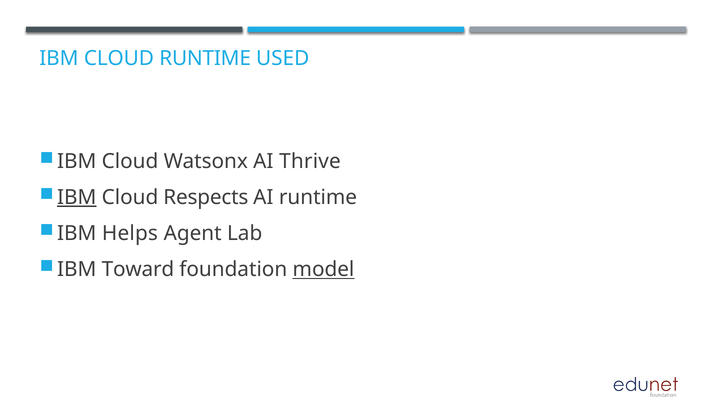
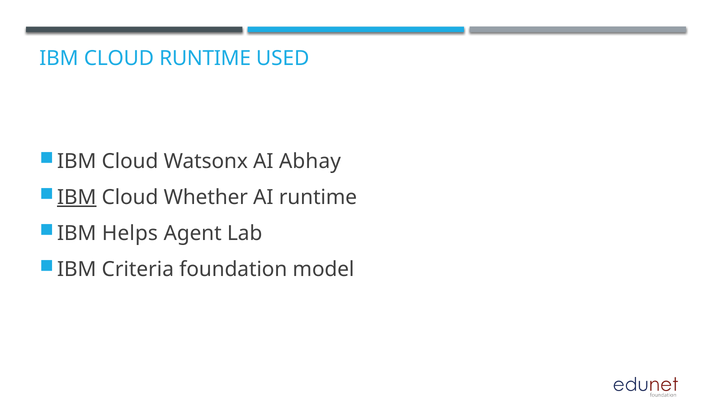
Thrive: Thrive -> Abhay (310, 161)
Respects: Respects -> Whether (206, 197)
Toward: Toward -> Criteria (138, 269)
model underline: present -> none (323, 269)
